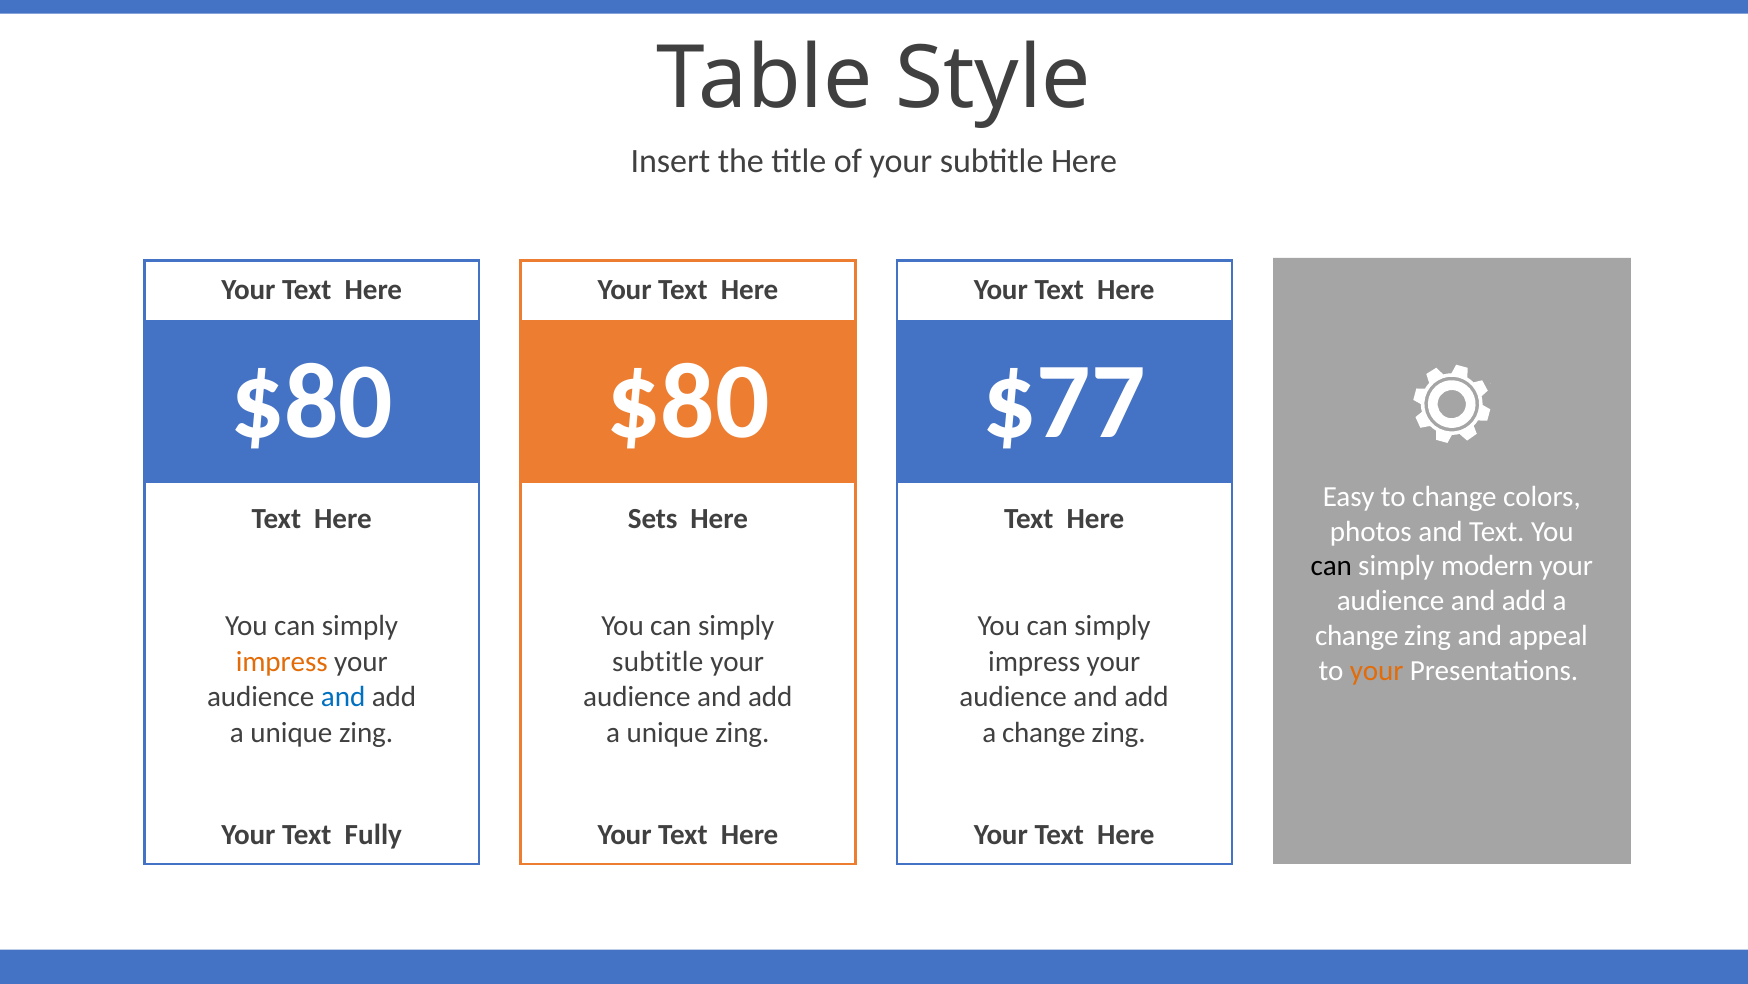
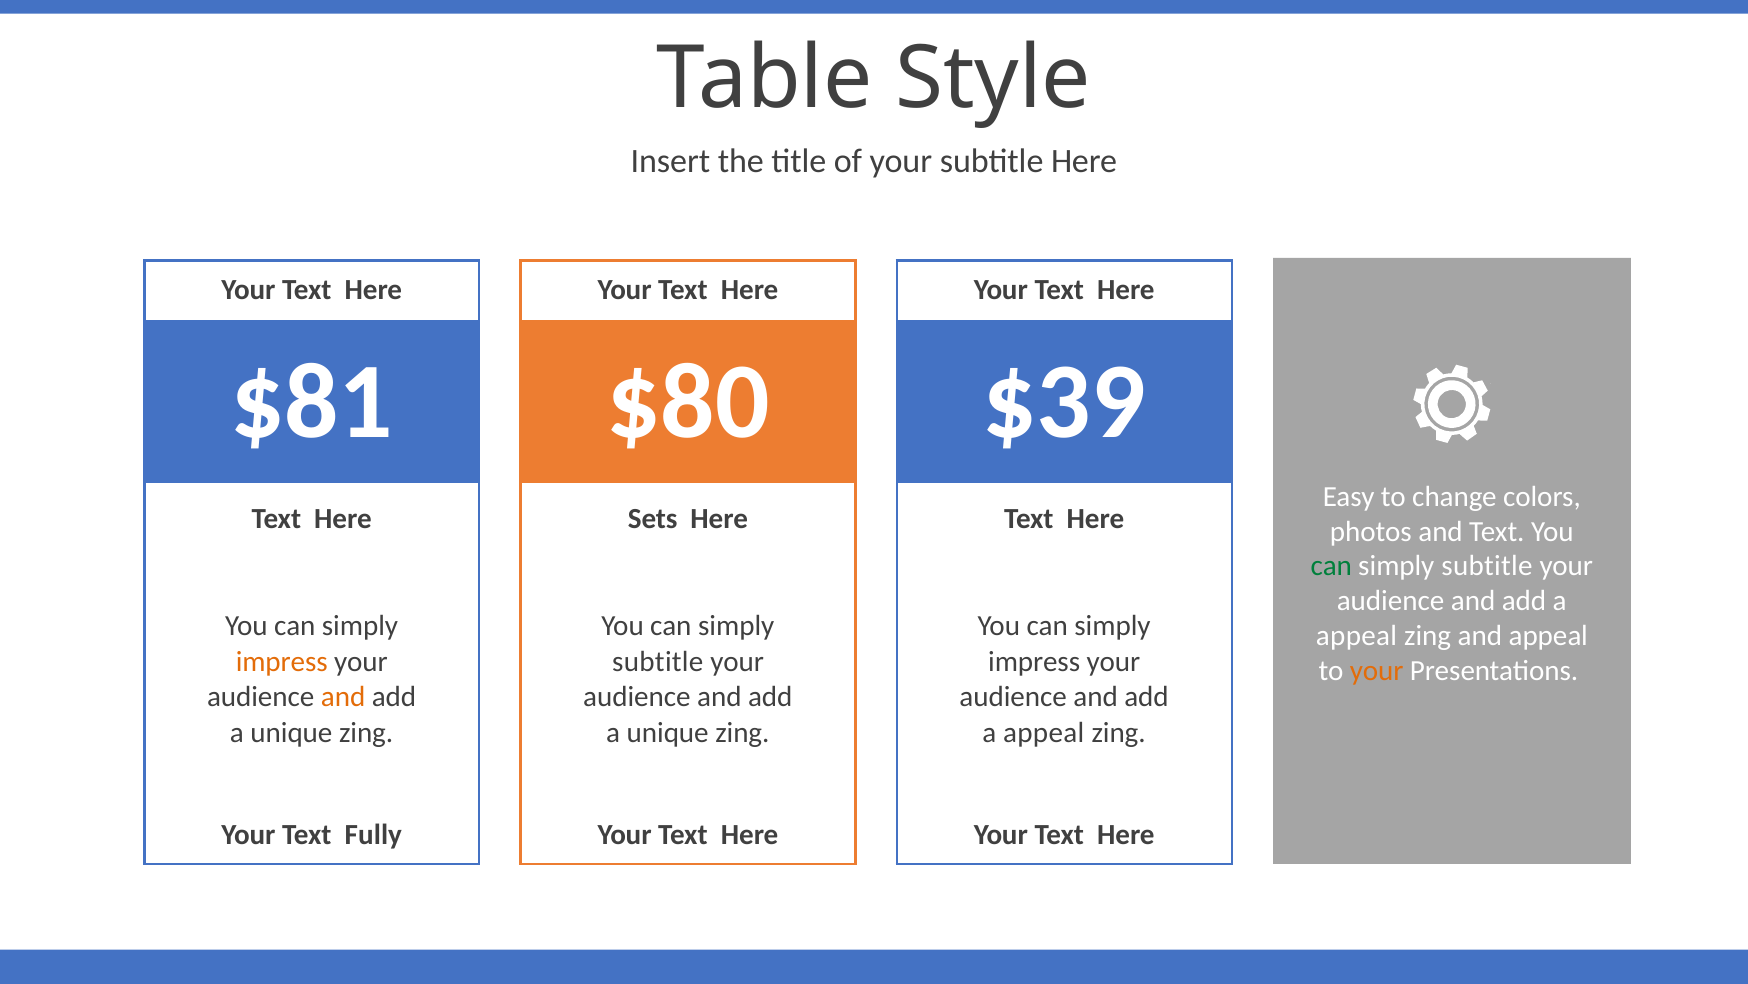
$80: $80 -> $81 (312, 402)
$77: $77 -> $39 (1064, 402)
can colour: black -> green (1331, 566)
modern: modern -> subtitle (1487, 566)
change: change -> appeal (1356, 636)
and colour: blue -> orange (343, 697)
change: change -> appeal (1044, 732)
